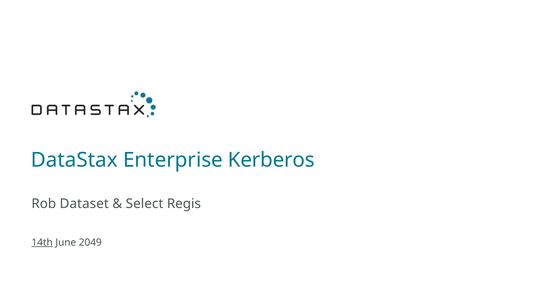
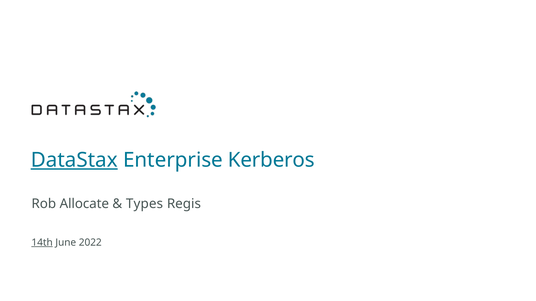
DataStax underline: none -> present (74, 160)
Dataset: Dataset -> Allocate (84, 204)
Select: Select -> Types (145, 204)
2049: 2049 -> 2022 (90, 243)
